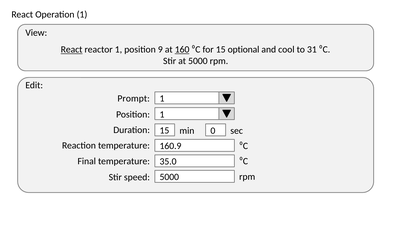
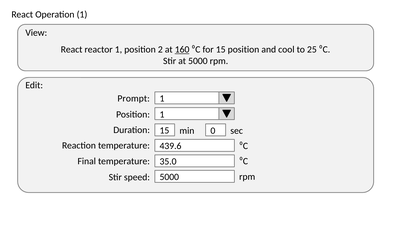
React underline: present -> none (72, 50)
9: 9 -> 2 (160, 50)
15 optional: optional -> position (243, 50)
31: 31 -> 25 (312, 50)
160.9: 160.9 -> 439.6 (170, 146)
